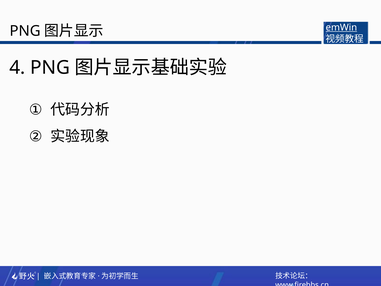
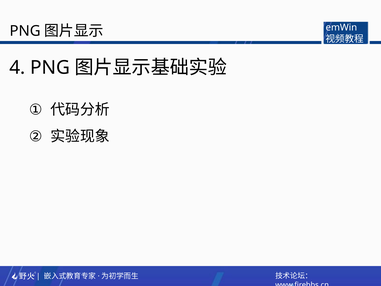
emWin underline: present -> none (341, 27)
